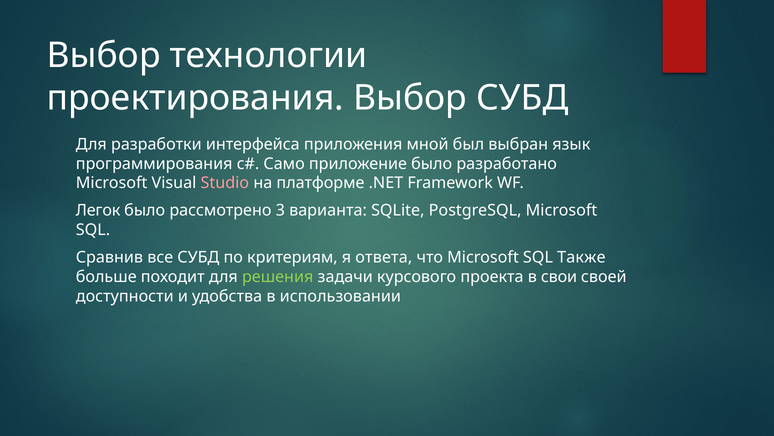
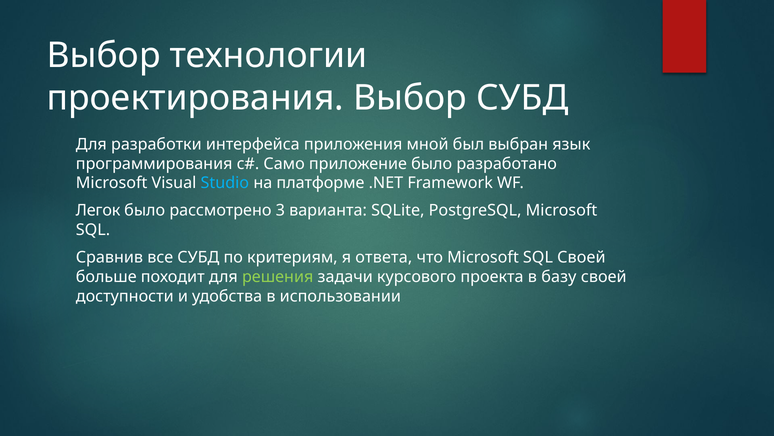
Studio colour: pink -> light blue (225, 183)
SQL Также: Также -> Своей (581, 257)
свои: свои -> базу (559, 276)
